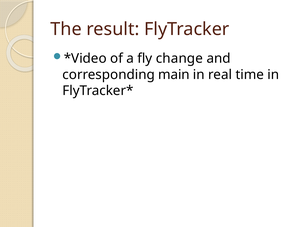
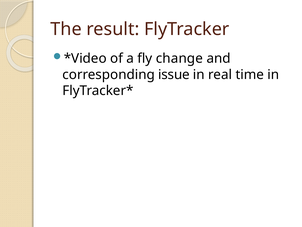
main: main -> issue (174, 74)
